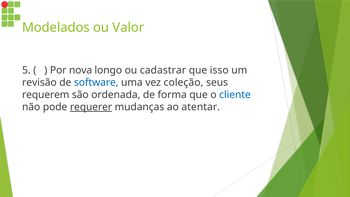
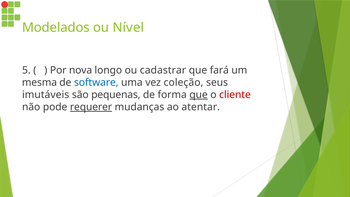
Valor: Valor -> Nível (128, 28)
isso: isso -> fará (219, 70)
revisão: revisão -> mesma (39, 82)
requerem: requerem -> imutáveis (46, 95)
ordenada: ordenada -> pequenas (116, 95)
que underline: none -> present (199, 95)
cliente colour: blue -> red (235, 95)
